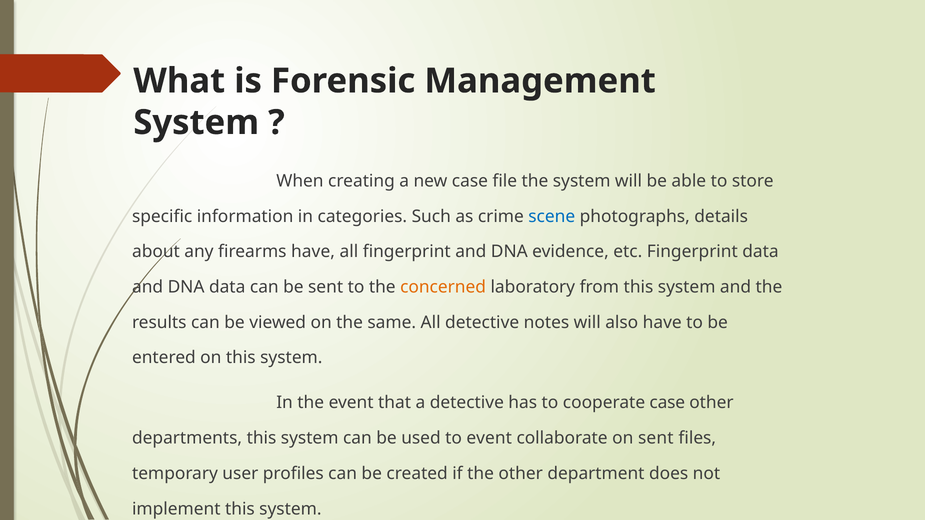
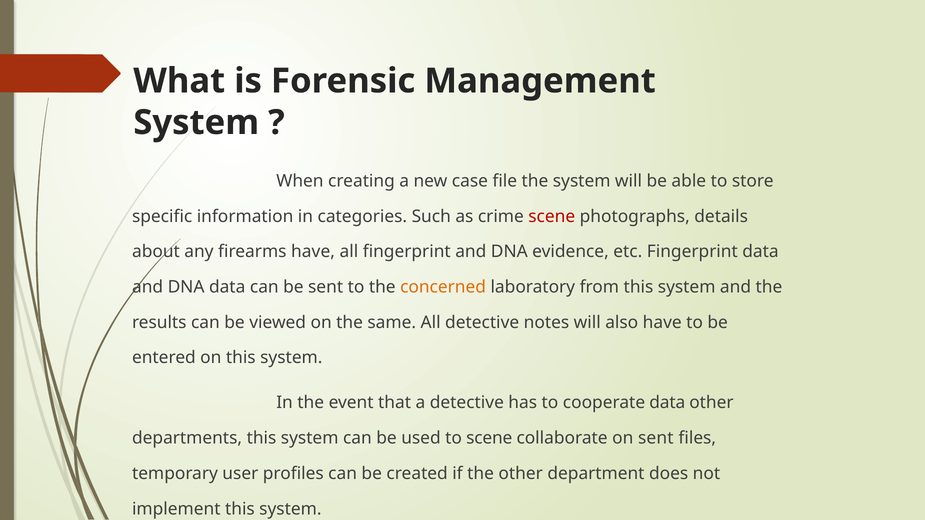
scene colour: blue -> red (552, 216)
cooperate case: case -> data (667, 403)
to event: event -> scene (489, 438)
